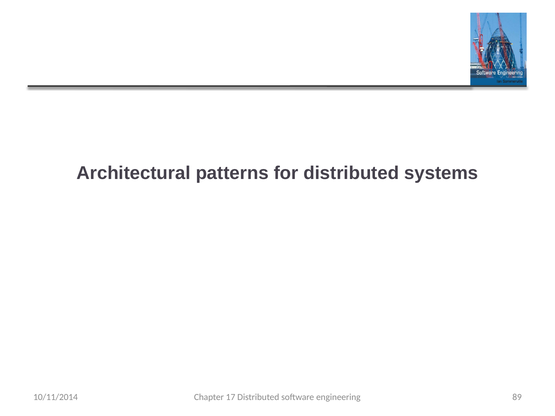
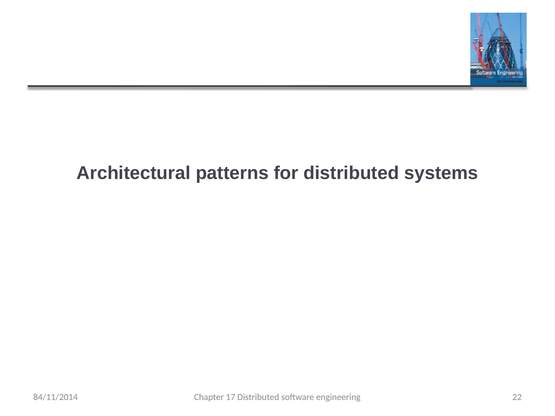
89: 89 -> 22 (517, 397)
10/11/2014: 10/11/2014 -> 84/11/2014 (56, 398)
